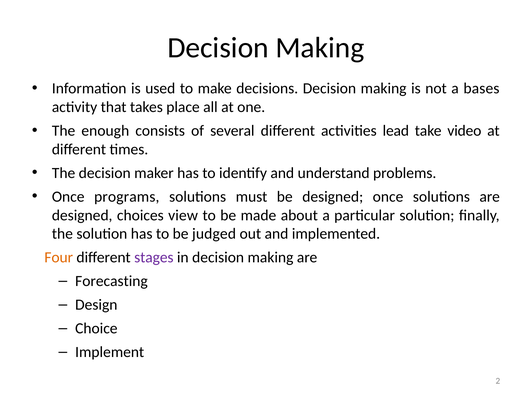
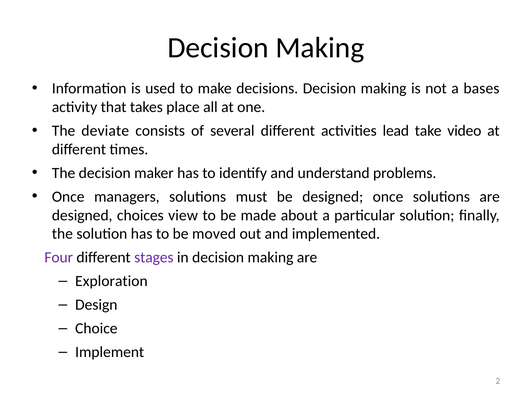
enough: enough -> deviate (105, 131)
programs: programs -> managers (127, 197)
judged: judged -> moved (214, 234)
Four colour: orange -> purple (59, 257)
Forecasting: Forecasting -> Exploration (111, 281)
